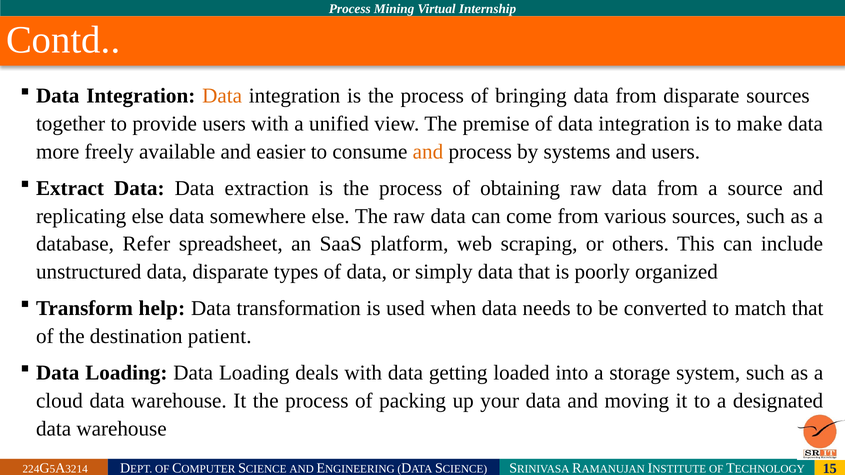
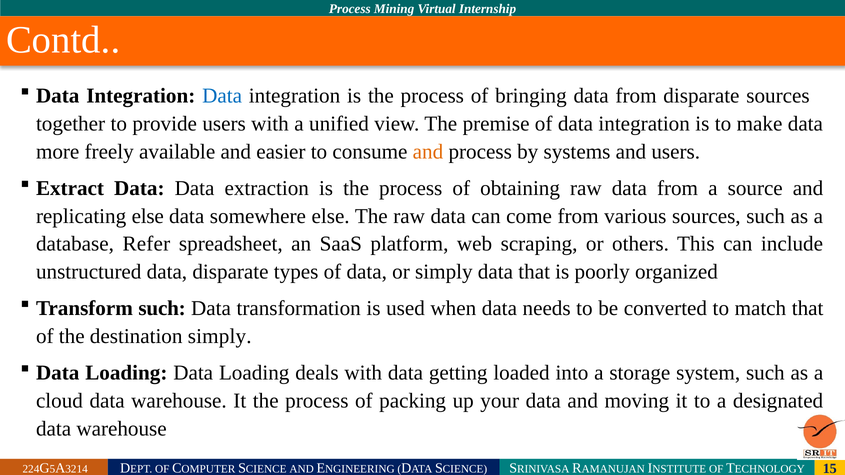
Data colour: orange -> blue (222, 96)
Transform help: help -> such (162, 309)
destination patient: patient -> simply (220, 336)
